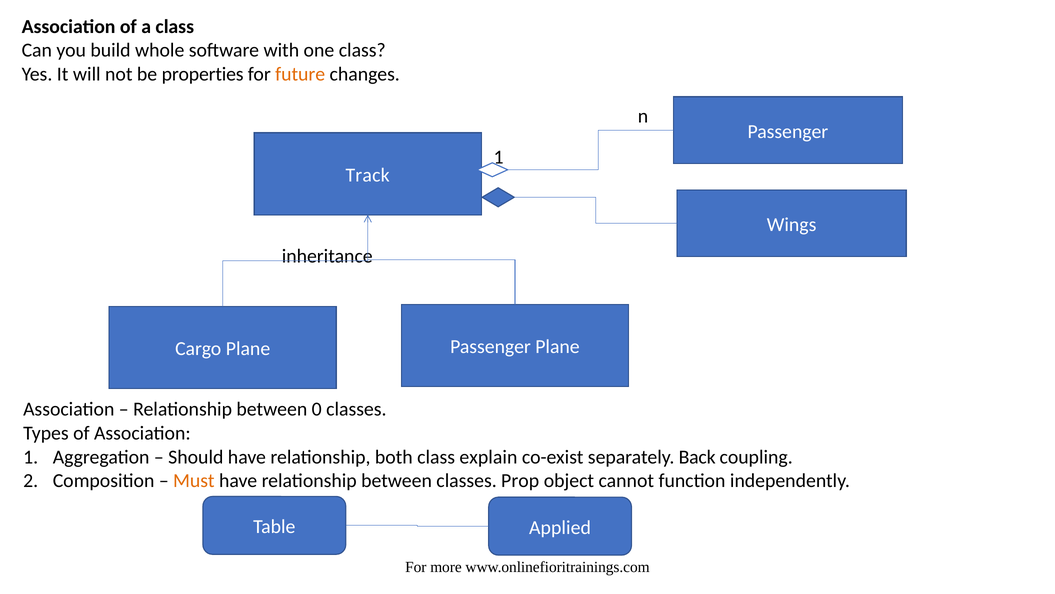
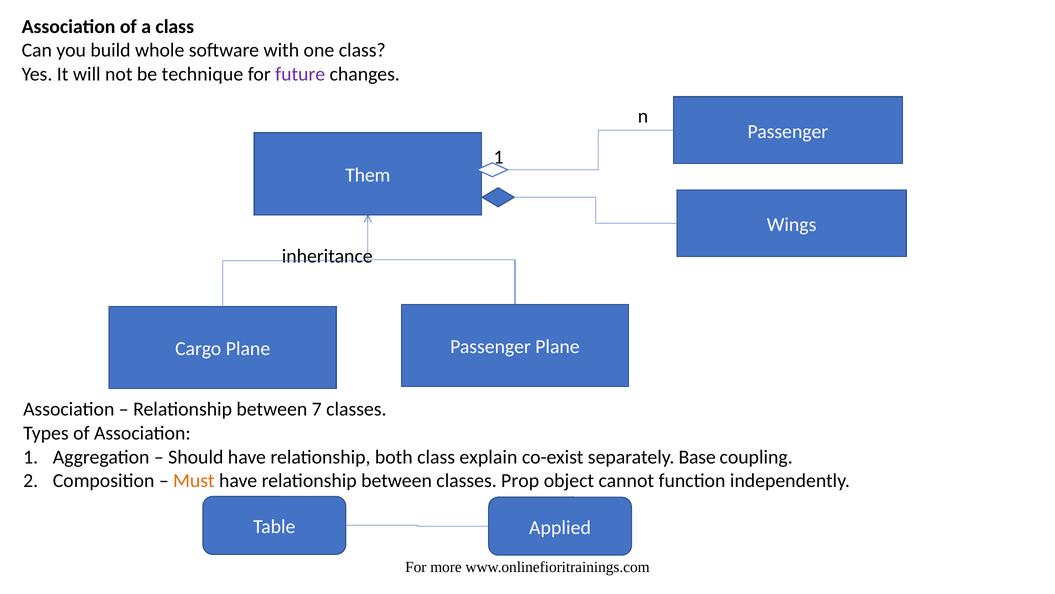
properties: properties -> technique (202, 74)
future colour: orange -> purple (300, 74)
Track: Track -> Them (368, 175)
0: 0 -> 7 (317, 409)
Back: Back -> Base (697, 457)
